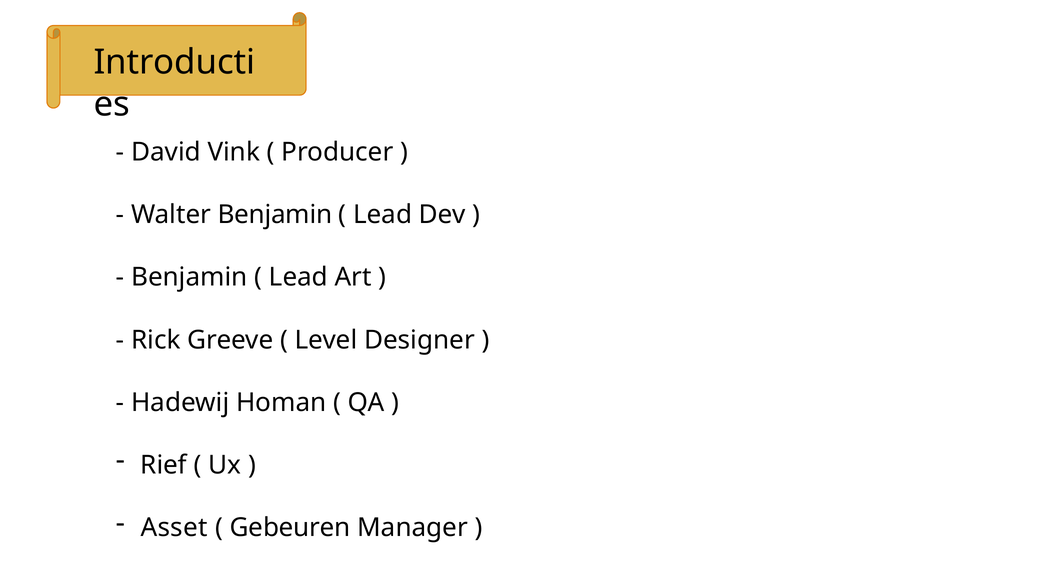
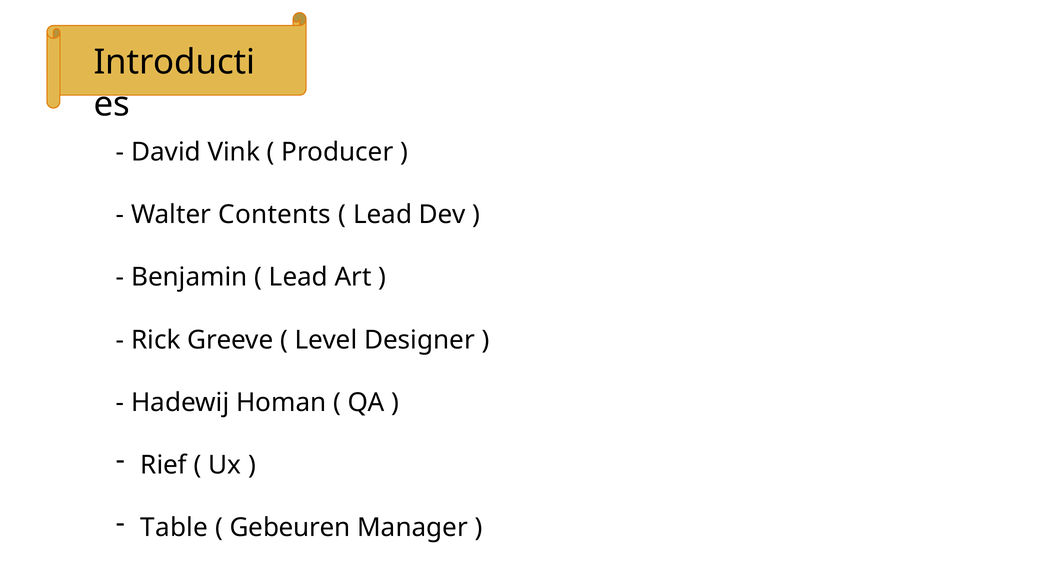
Walter Benjamin: Benjamin -> Contents (275, 215)
Asset: Asset -> Table (174, 528)
